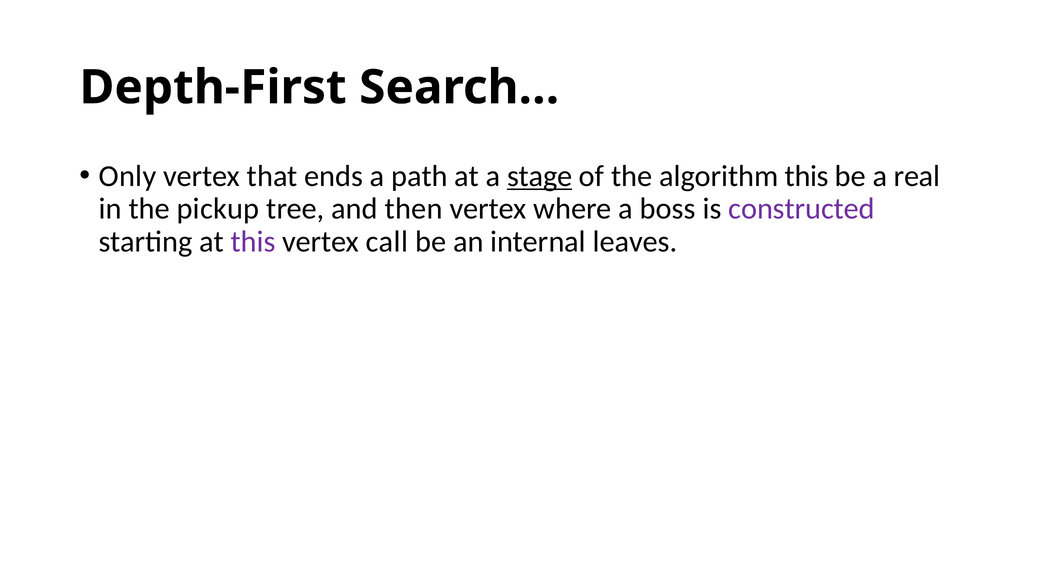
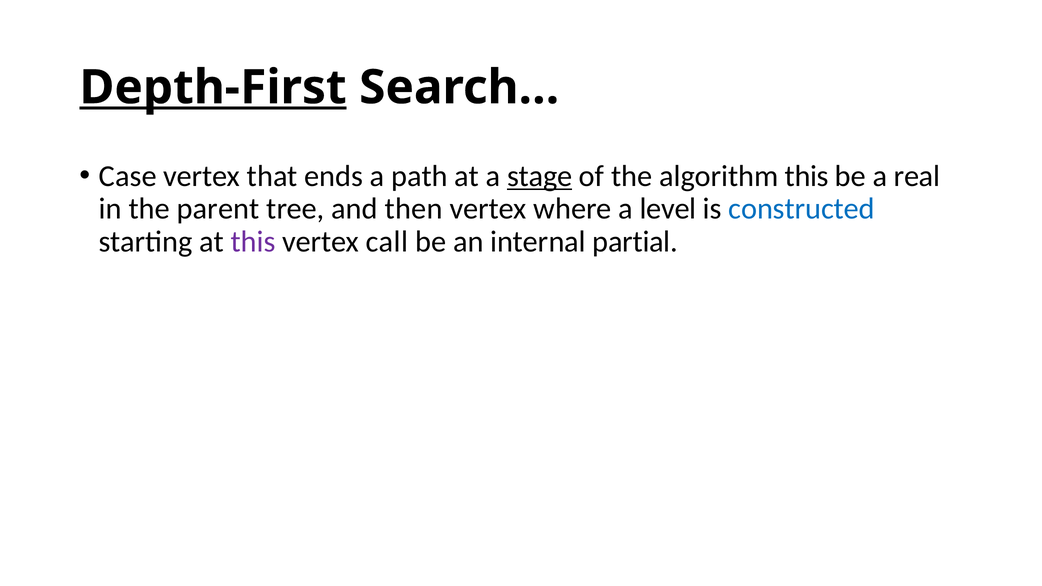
Depth-First underline: none -> present (213, 88)
Only: Only -> Case (128, 176)
pickup: pickup -> parent (218, 209)
boss: boss -> level (668, 209)
constructed colour: purple -> blue (802, 209)
leaves: leaves -> partial (635, 242)
